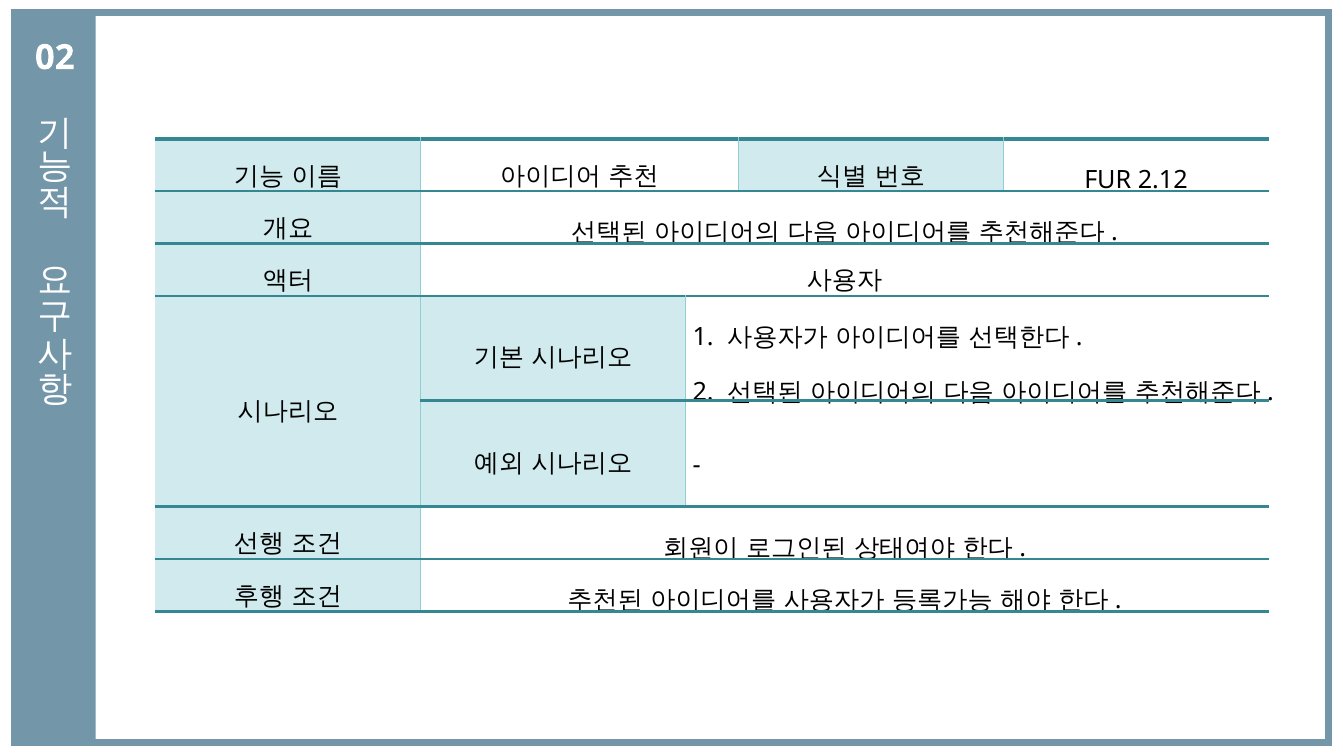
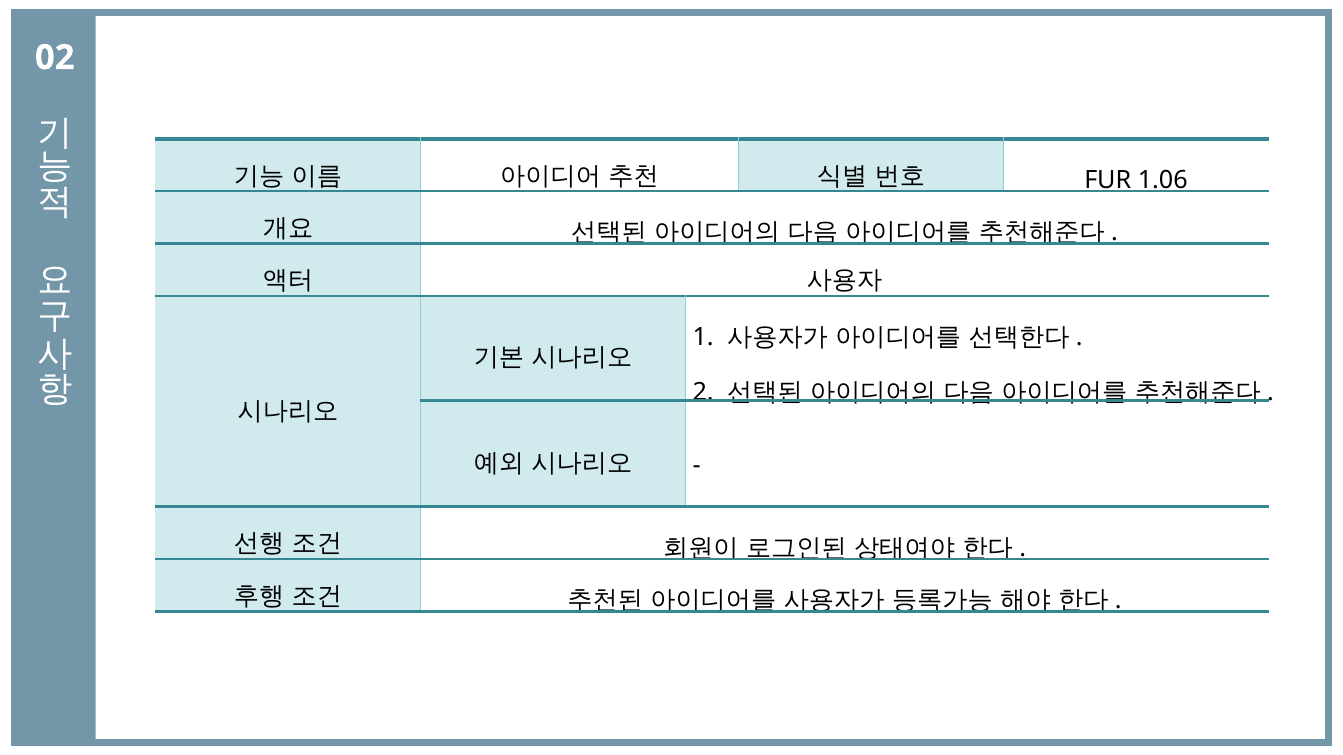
2.12: 2.12 -> 1.06 (1163, 180)
